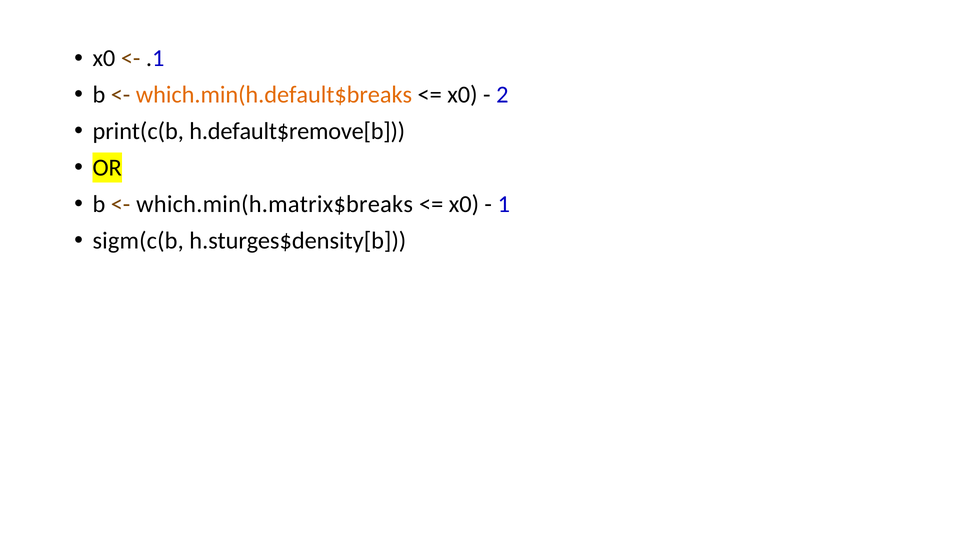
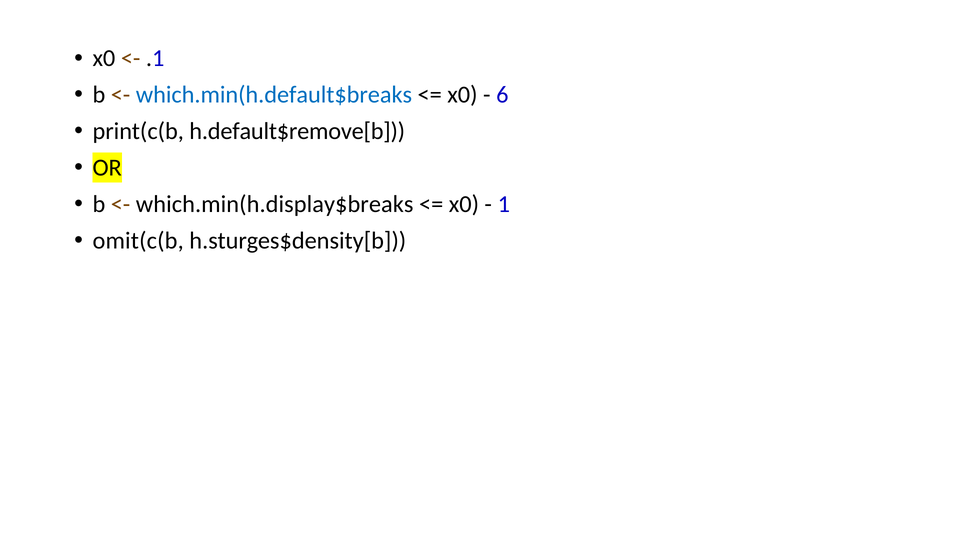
which.min(h.default$breaks colour: orange -> blue (274, 95)
2: 2 -> 6 (502, 95)
which.min(h.matrix$breaks: which.min(h.matrix$breaks -> which.min(h.display$breaks (275, 204)
sigm(c(b: sigm(c(b -> omit(c(b (138, 241)
